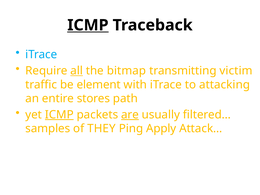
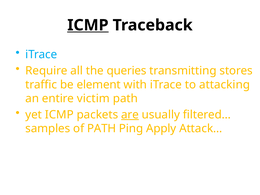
all underline: present -> none (77, 71)
bitmap: bitmap -> queries (127, 71)
victim: victim -> stores (236, 71)
stores: stores -> victim (93, 98)
ICMP underline: present -> none (59, 115)
of THEY: THEY -> PATH (102, 129)
